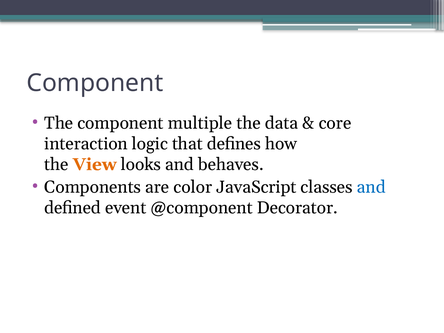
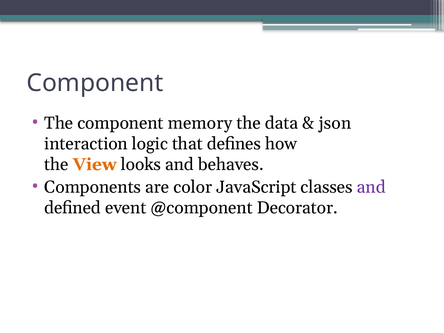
multiple: multiple -> memory (200, 123)
core: core -> json (335, 123)
and colour: blue -> purple (371, 187)
